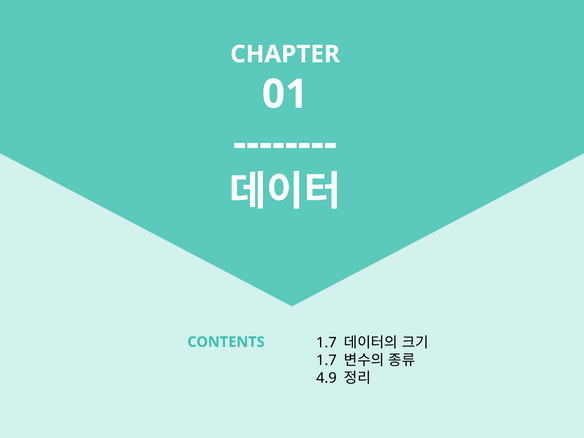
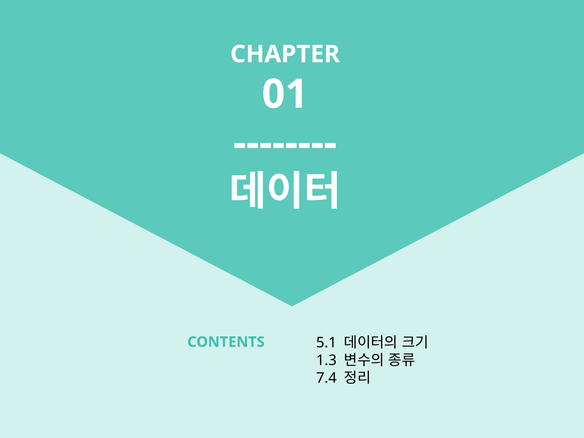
1.7: 1.7 -> 5.1 (326, 343)
1.7: 1.7 -> 1.3 (326, 360)
4.9: 4.9 -> 7.4 (326, 378)
